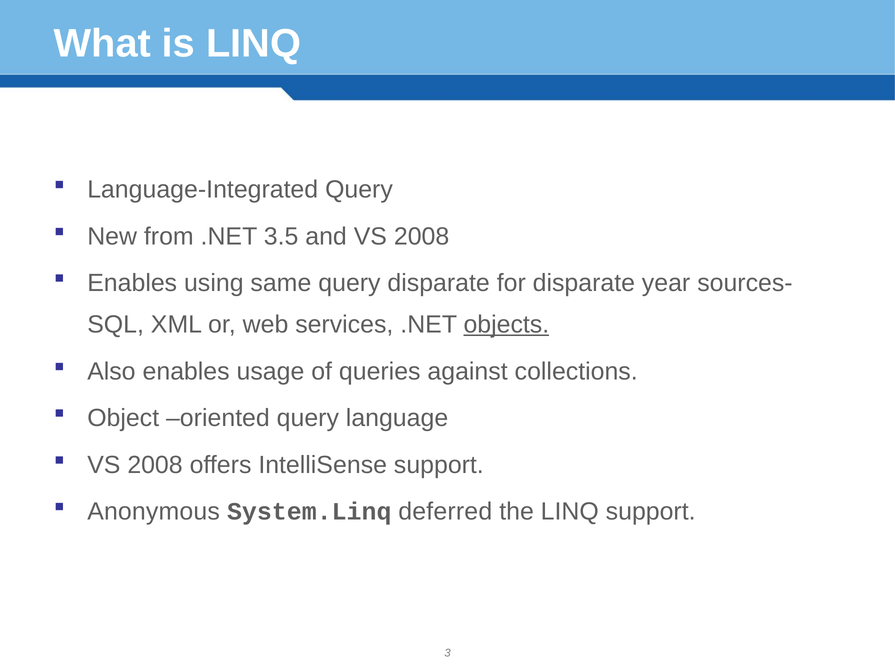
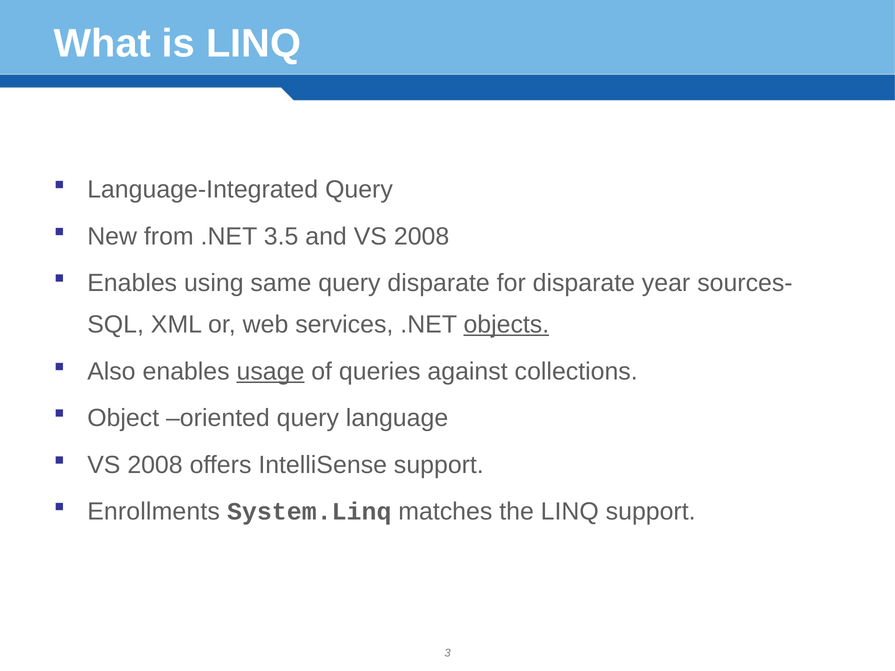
usage underline: none -> present (270, 372)
Anonymous: Anonymous -> Enrollments (154, 512)
deferred: deferred -> matches (445, 512)
